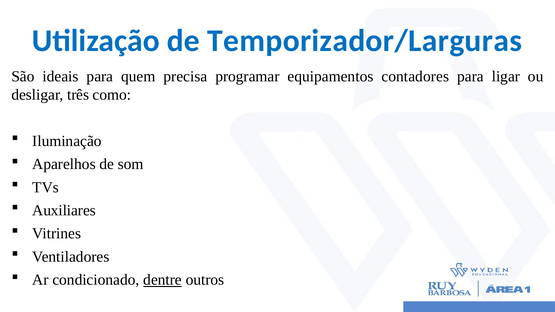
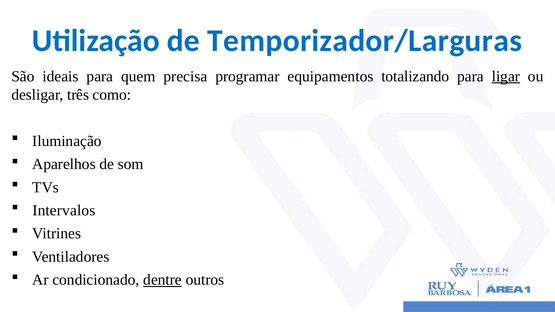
contadores: contadores -> totalizando (415, 76)
ligar underline: none -> present (506, 76)
Auxiliares: Auxiliares -> Intervalos (64, 211)
